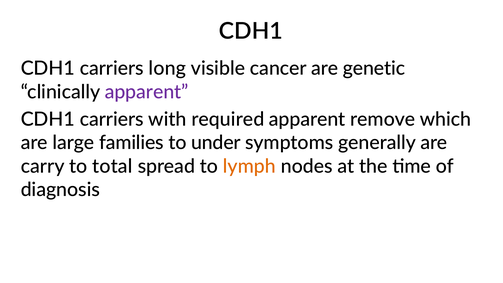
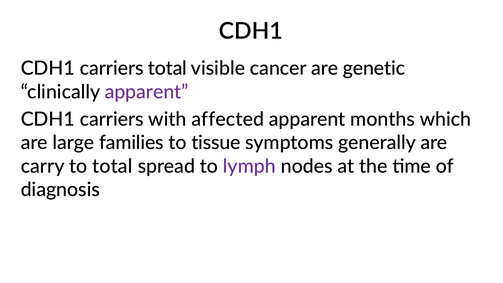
carriers long: long -> total (167, 68)
required: required -> affected (228, 119)
remove: remove -> months (383, 119)
under: under -> tissue (216, 143)
lymph colour: orange -> purple (249, 166)
